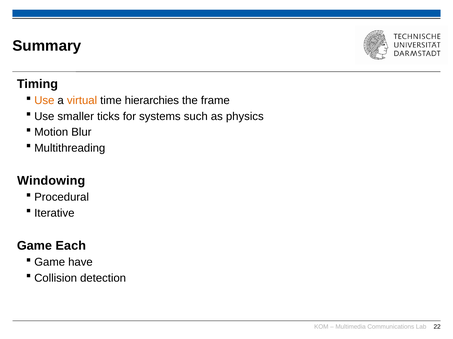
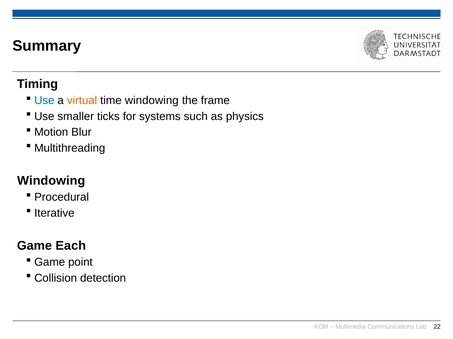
Use colour: orange -> blue (44, 101)
time hierarchies: hierarchies -> windowing (152, 101)
have: have -> point (80, 263)
